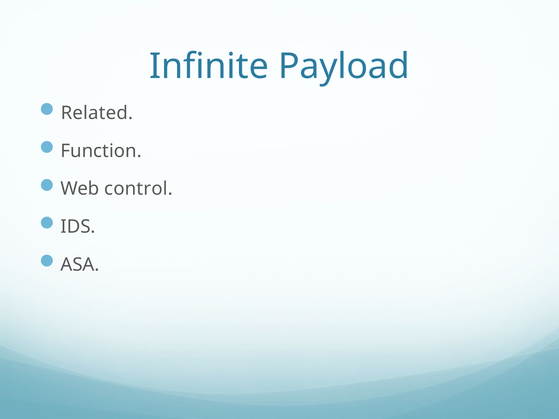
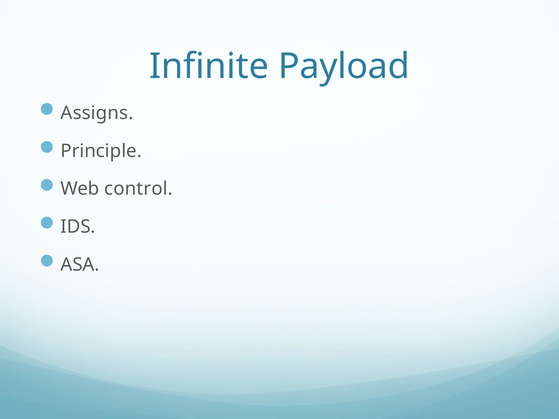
Related: Related -> Assigns (97, 113)
Function: Function -> Principle (101, 151)
